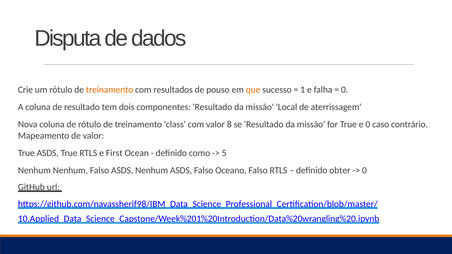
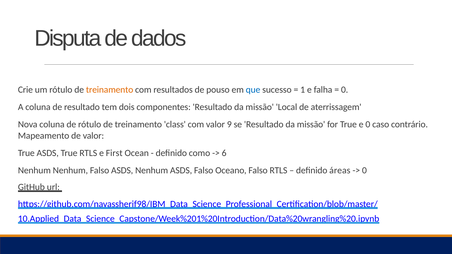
que colour: orange -> blue (253, 90)
8: 8 -> 9 (229, 125)
5: 5 -> 6 (224, 153)
obter: obter -> áreas (340, 171)
